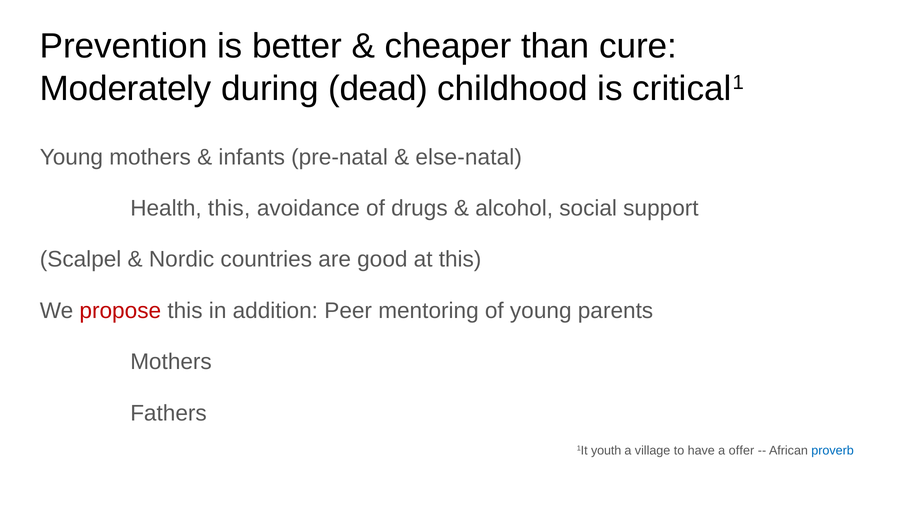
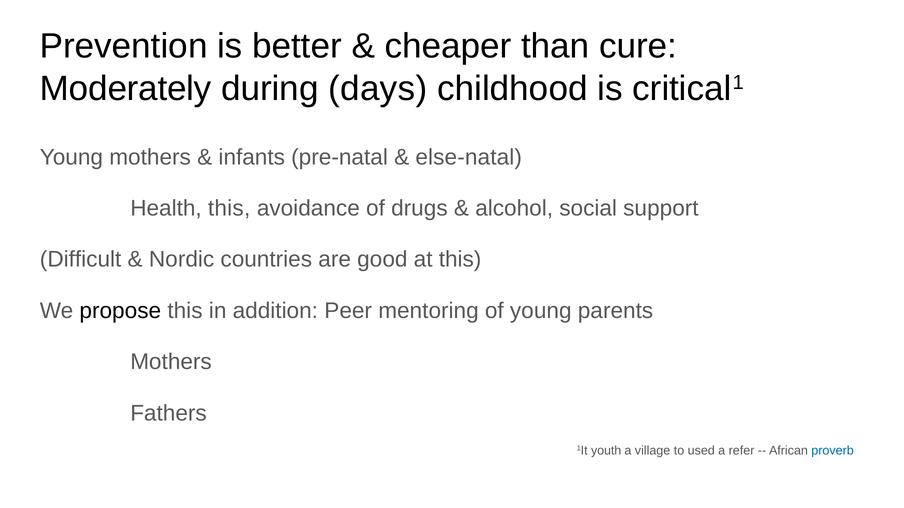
dead: dead -> days (378, 89)
Scalpel: Scalpel -> Difficult (81, 260)
propose colour: red -> black (120, 311)
have: have -> used (701, 451)
offer: offer -> refer (742, 451)
